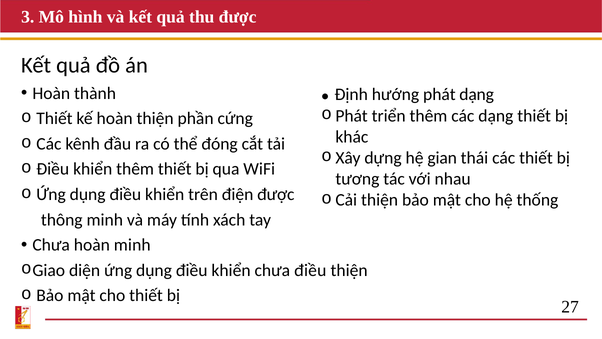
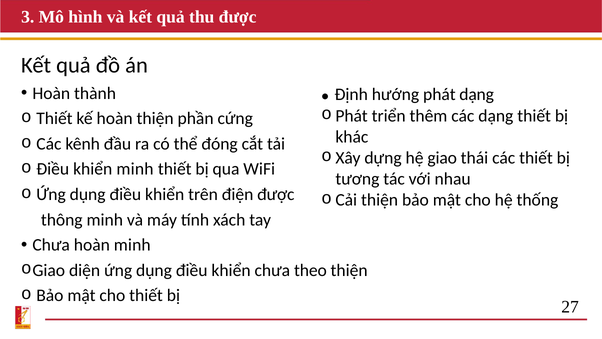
hệ gian: gian -> giao (442, 158)
khiển thêm: thêm -> minh (135, 169)
chưa điều: điều -> theo (310, 270)
